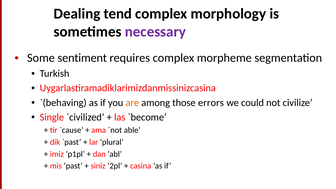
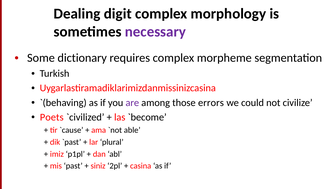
tend: tend -> digit (118, 14)
sentiment: sentiment -> dictionary (82, 58)
are colour: orange -> purple (132, 103)
Single: Single -> Poets (52, 117)
